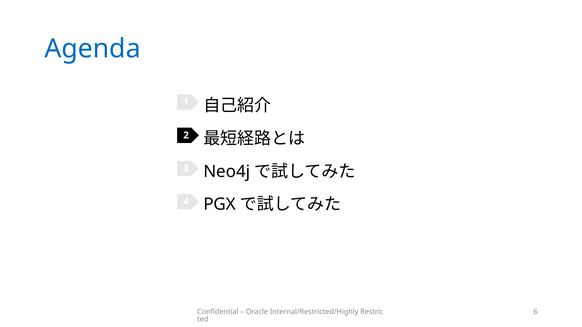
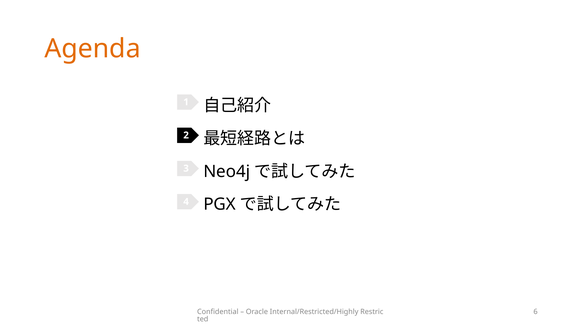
Agenda colour: blue -> orange (93, 49)
